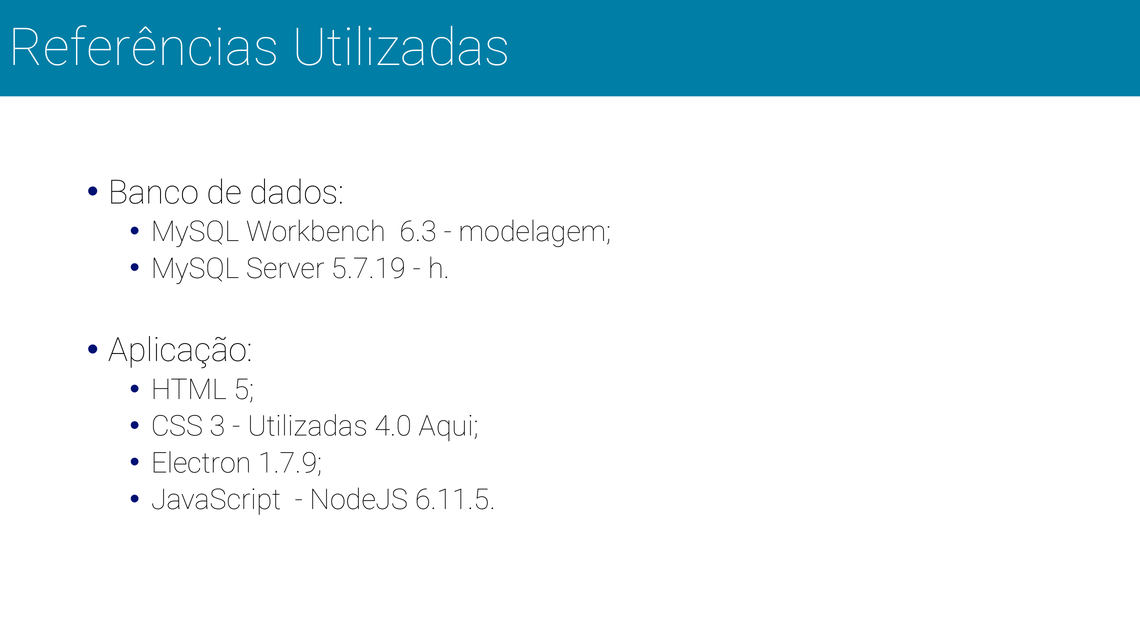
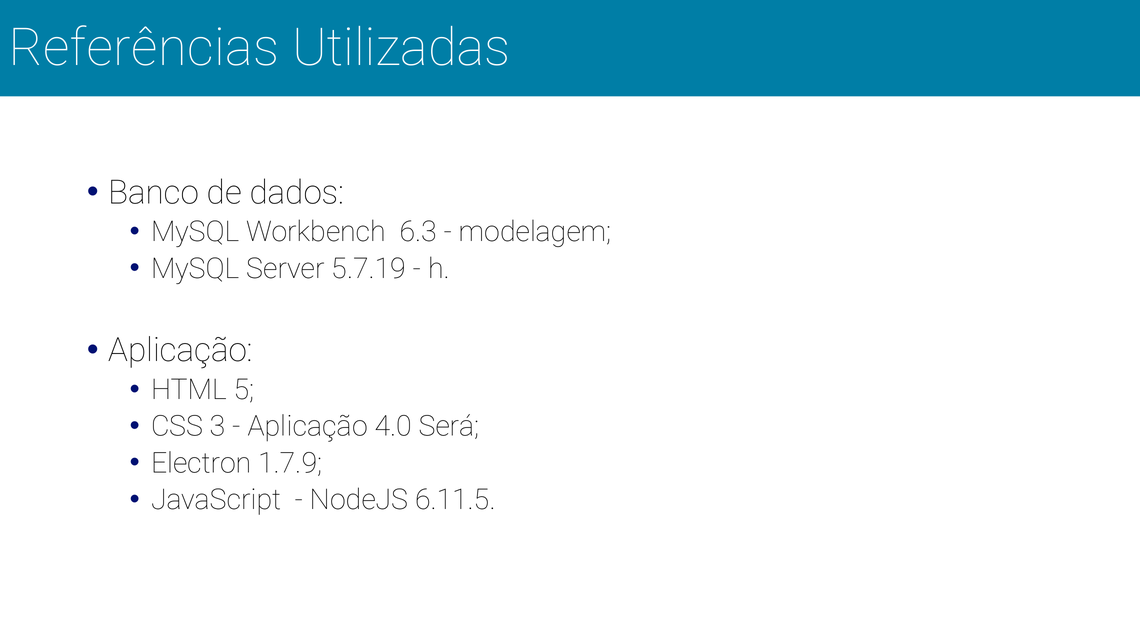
Utilizadas: Utilizadas -> Aplicação (308, 427)
Aqui: Aqui -> Será (449, 427)
